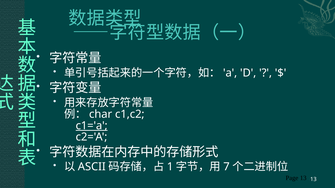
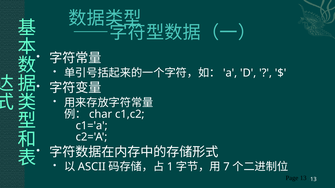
c1='a underline: present -> none (92, 126)
